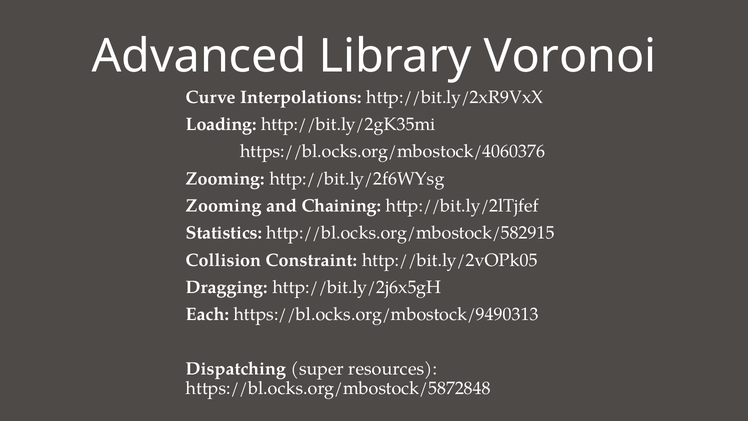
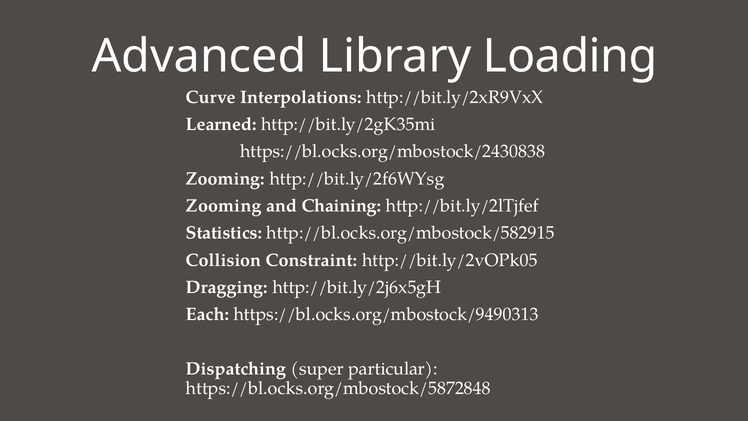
Voronoi: Voronoi -> Loading (570, 56)
Loading: Loading -> Learned (221, 124)
https://bl.ocks.org/mbostock/4060376: https://bl.ocks.org/mbostock/4060376 -> https://bl.ocks.org/mbostock/2430838 (393, 151)
resources: resources -> particular (393, 369)
